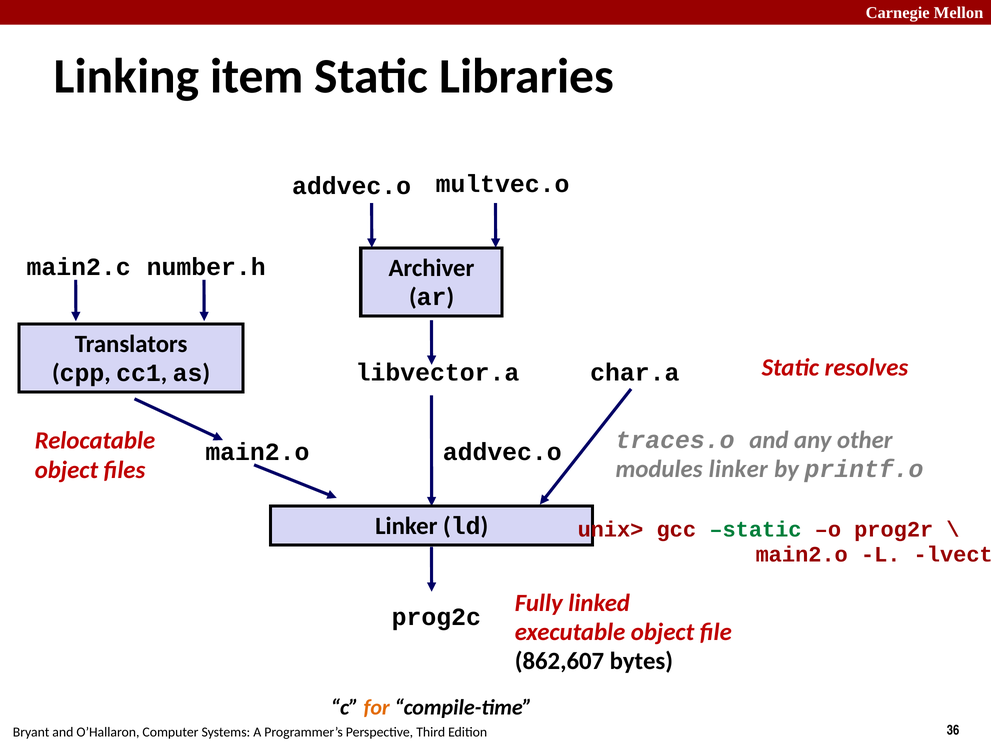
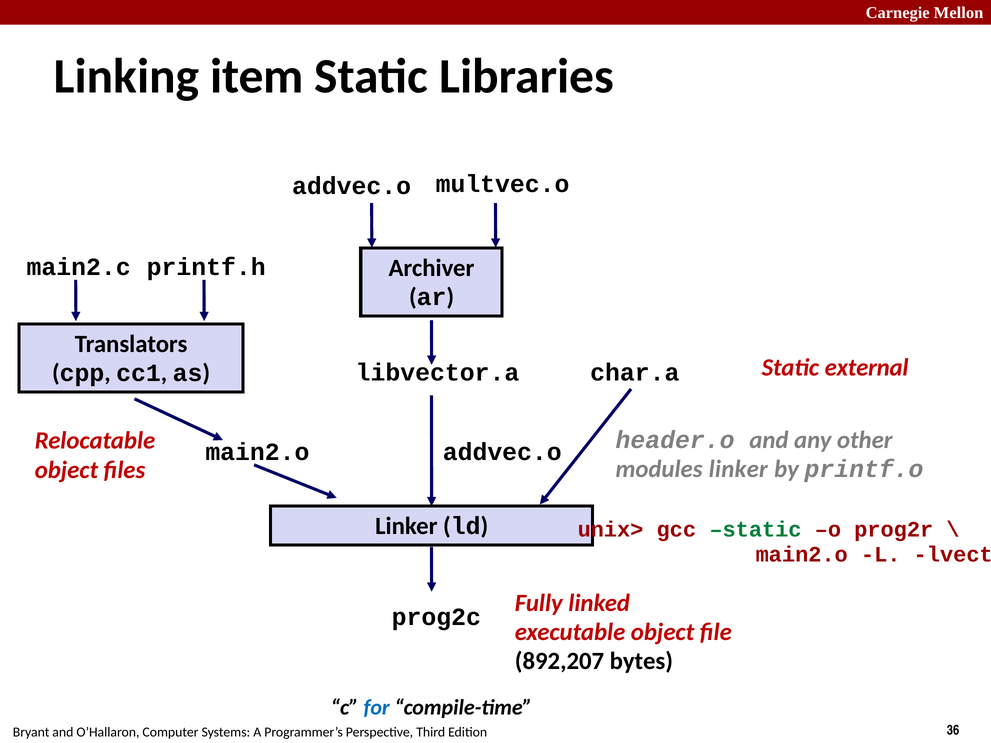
number.h: number.h -> printf.h (206, 267)
resolves: resolves -> external (867, 368)
traces.o: traces.o -> header.o (675, 440)
862,607: 862,607 -> 892,207 (559, 661)
for colour: orange -> blue (377, 708)
